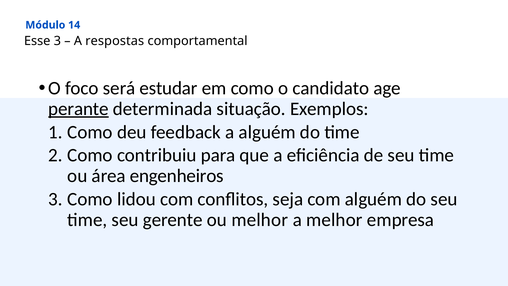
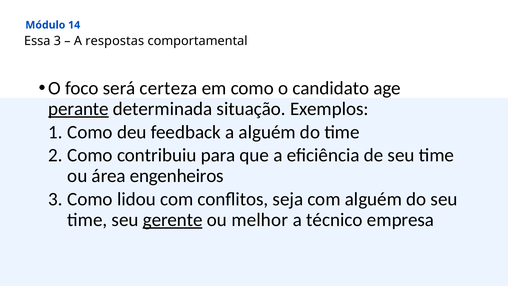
Esse: Esse -> Essa (37, 41)
estudar: estudar -> certeza (168, 88)
gerente underline: none -> present (173, 220)
a melhor: melhor -> técnico (334, 220)
